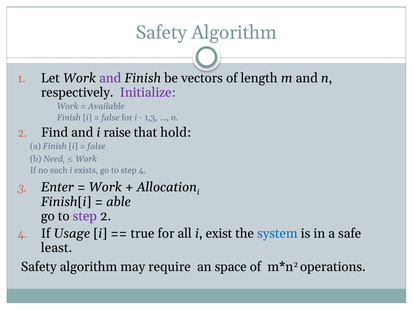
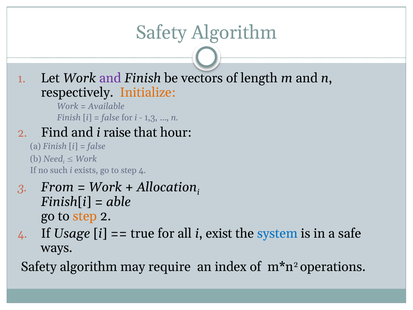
Initialize colour: purple -> orange (148, 92)
hold: hold -> hour (176, 132)
Enter: Enter -> From (57, 187)
step colour: purple -> orange (85, 216)
least: least -> ways (57, 247)
space: space -> index (231, 267)
